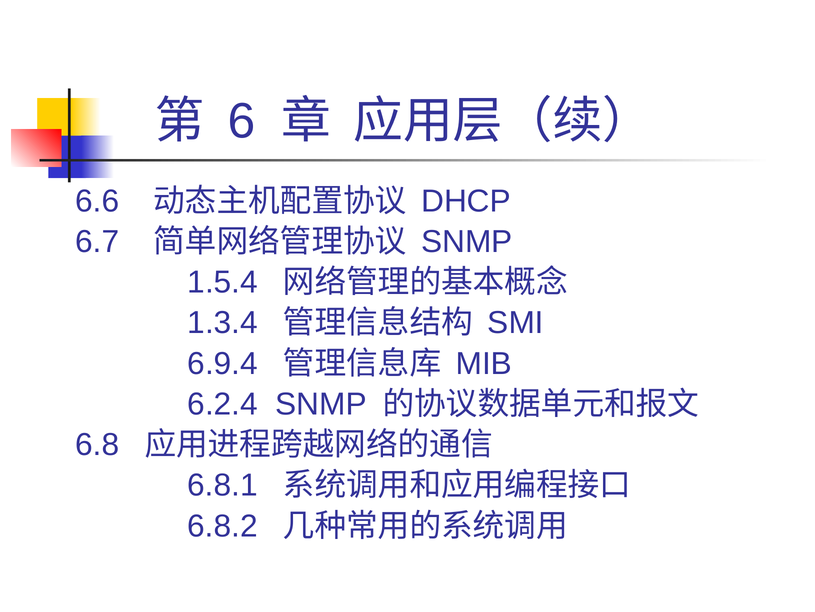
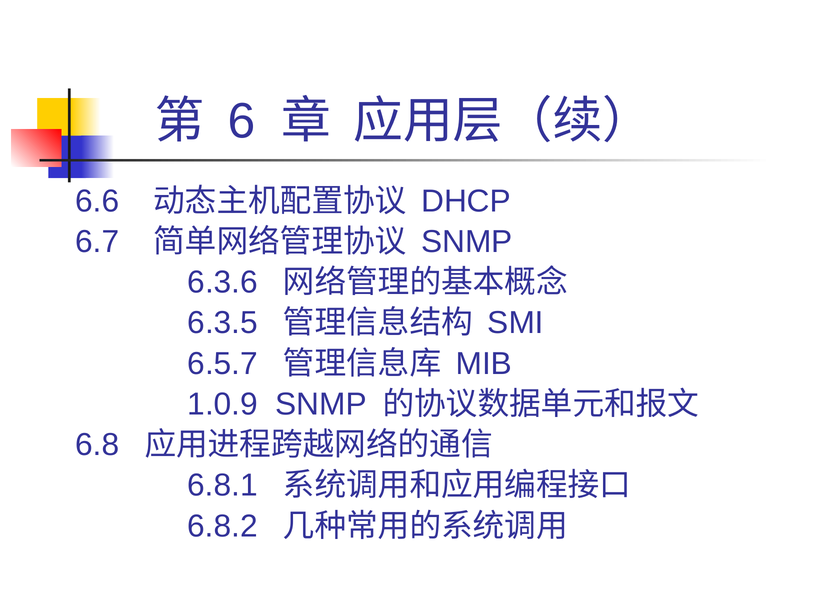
1.5.4: 1.5.4 -> 6.3.6 (223, 282)
1.3.4: 1.3.4 -> 6.3.5 (223, 323)
6.9.4: 6.9.4 -> 6.5.7 (223, 363)
6.2.4: 6.2.4 -> 1.0.9 (223, 404)
